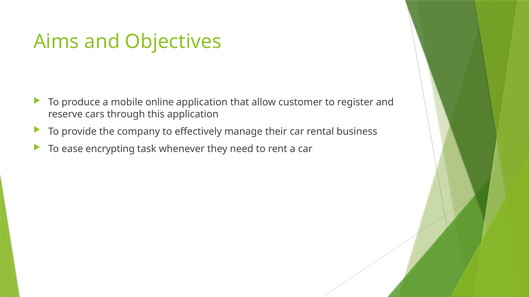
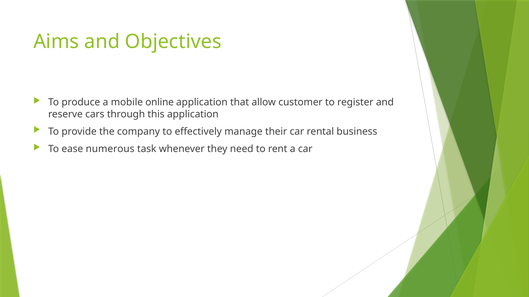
encrypting: encrypting -> numerous (110, 149)
